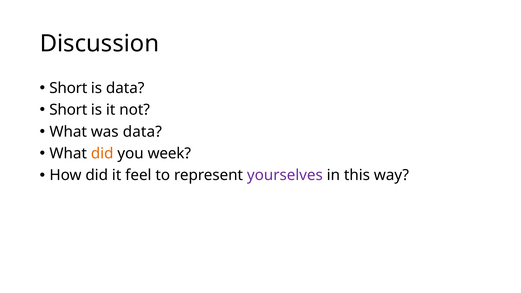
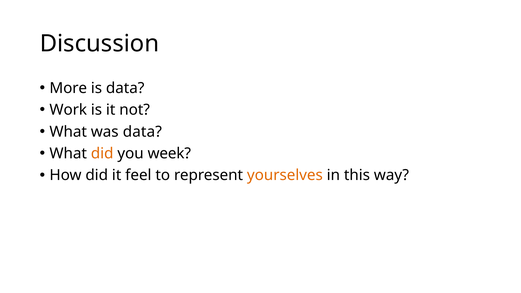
Short: Short -> More (68, 88)
Short: Short -> Work (68, 110)
yourselves colour: purple -> orange (285, 175)
